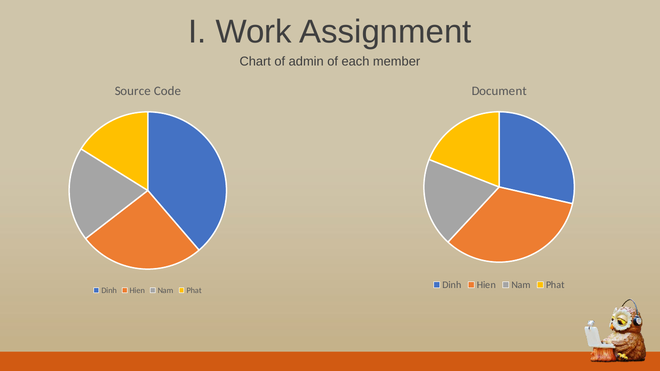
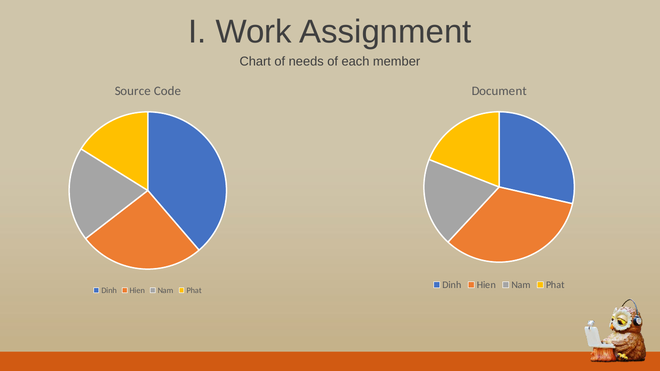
admin: admin -> needs (306, 62)
